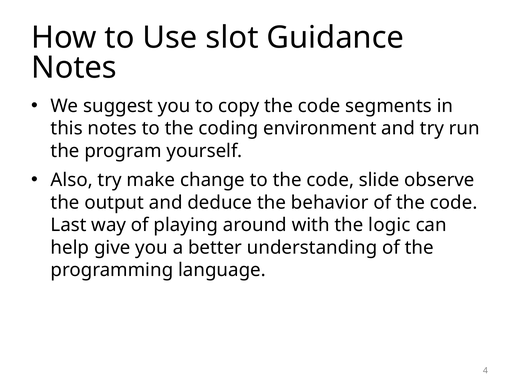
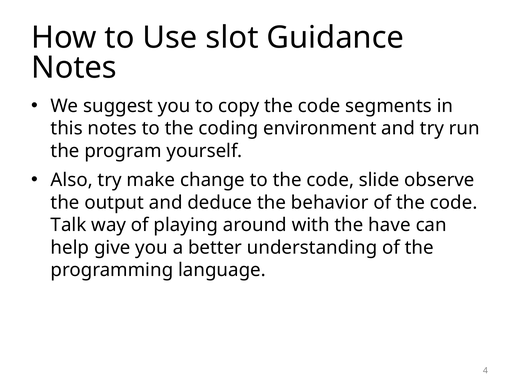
Last: Last -> Talk (68, 225)
logic: logic -> have (390, 225)
